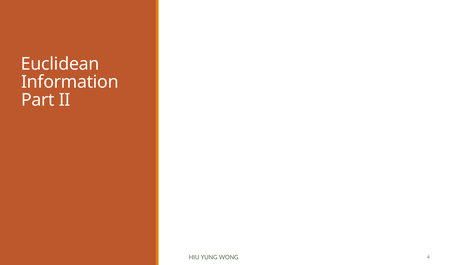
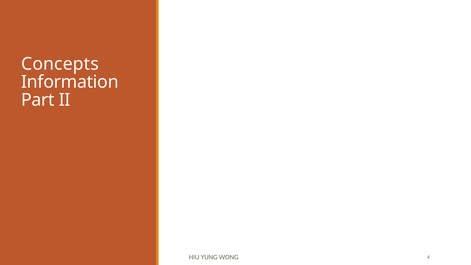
Euclidean: Euclidean -> Concepts (60, 64)
